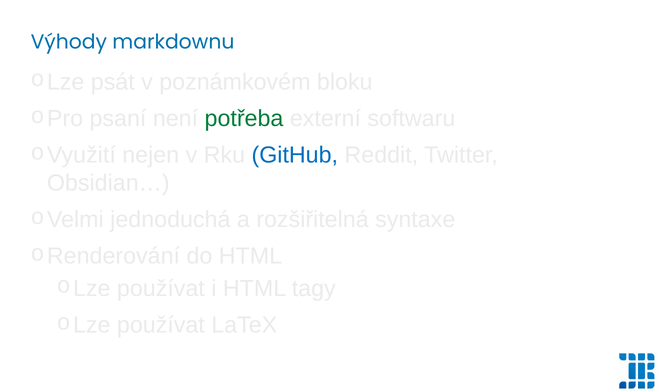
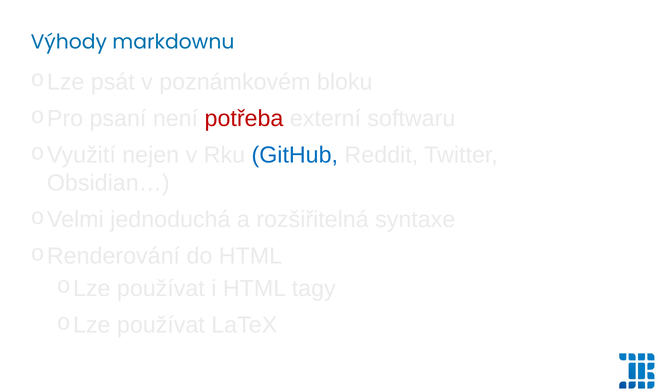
potřeba colour: green -> red (244, 119)
